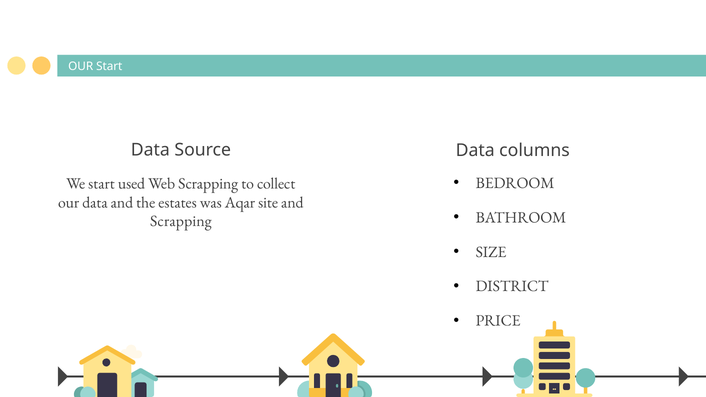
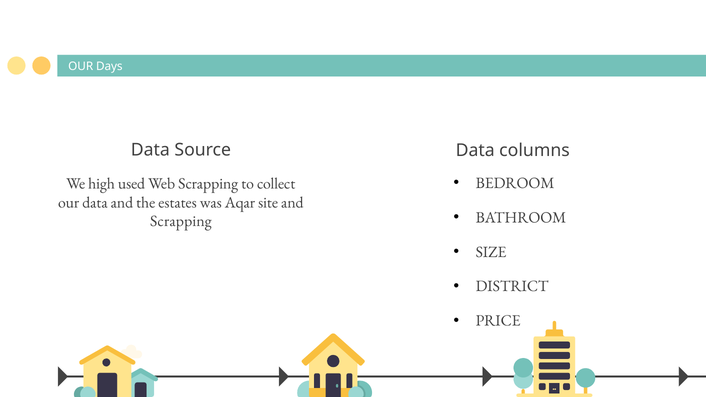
OUR Start: Start -> Days (109, 67)
We start: start -> high (102, 184)
